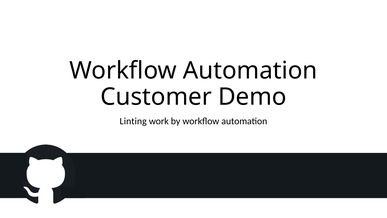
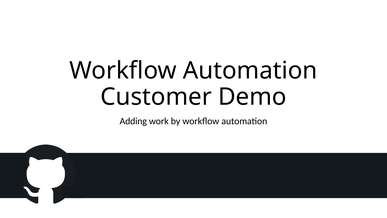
Linting: Linting -> Adding (133, 121)
